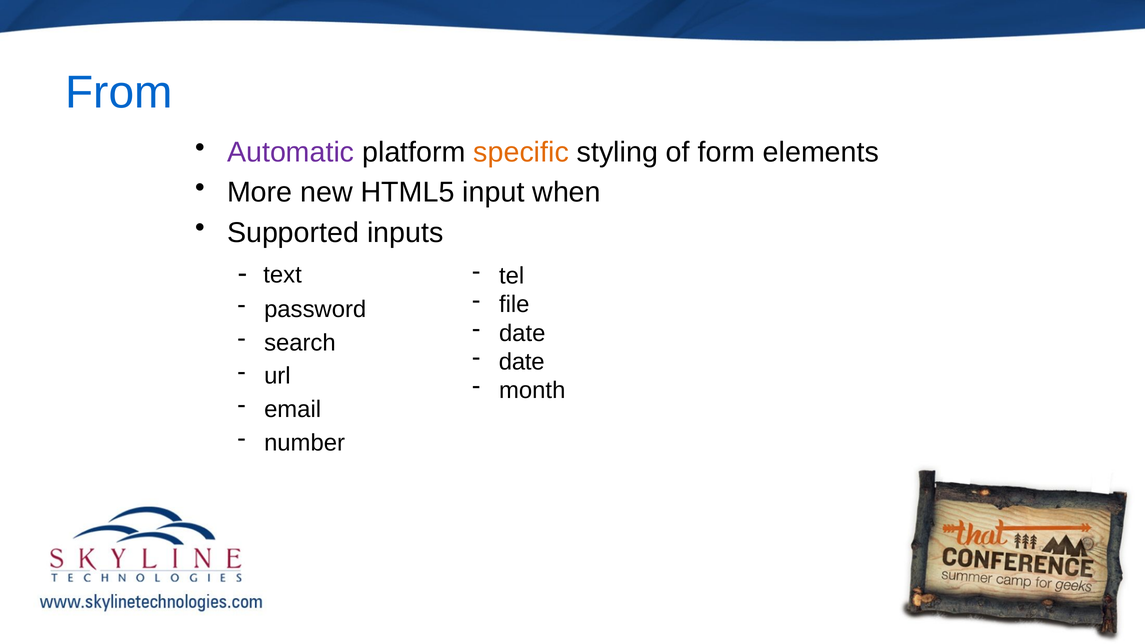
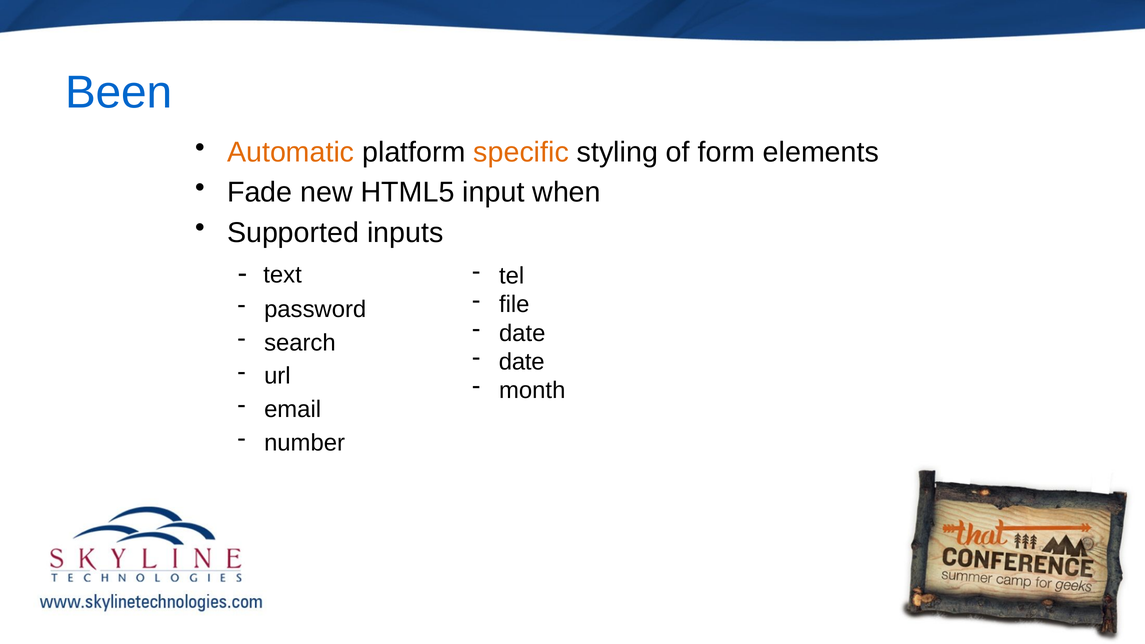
From: From -> Been (119, 93)
Automatic colour: purple -> orange (291, 152)
More: More -> Fade (260, 193)
